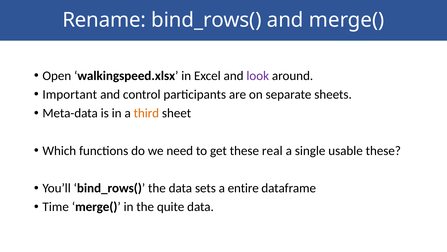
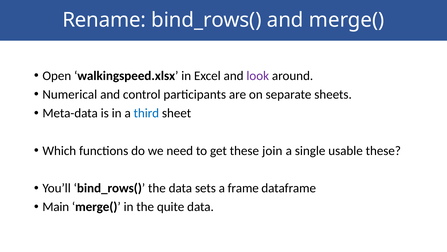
Important: Important -> Numerical (70, 94)
third colour: orange -> blue (146, 113)
real: real -> join (272, 150)
entire: entire -> frame (243, 188)
Time: Time -> Main (56, 207)
